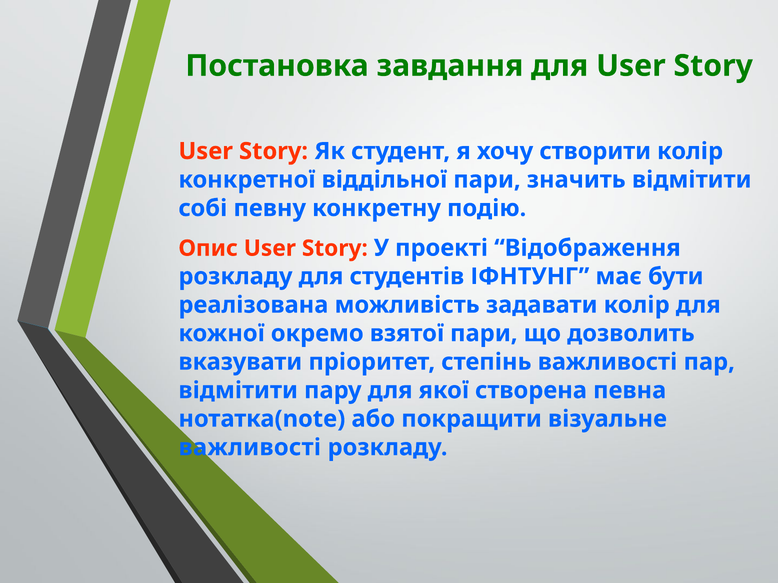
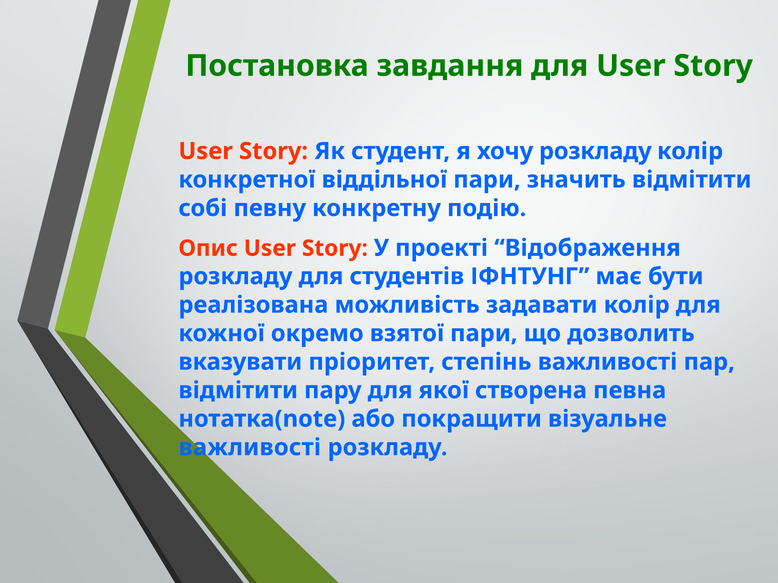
хочу створити: створити -> розкладу (595, 151)
